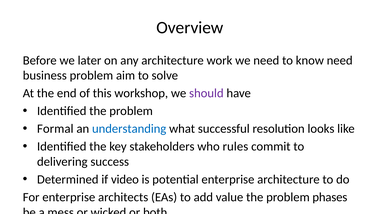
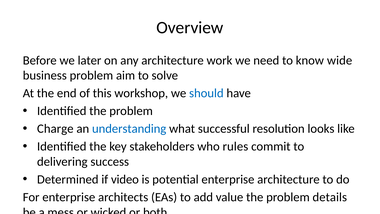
know need: need -> wide (340, 60)
should colour: purple -> blue (206, 93)
Formal: Formal -> Charge (55, 129)
phases: phases -> details (330, 197)
